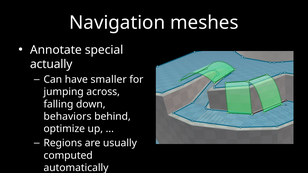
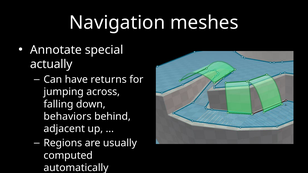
smaller: smaller -> returns (109, 80)
optimize: optimize -> adjacent (64, 129)
